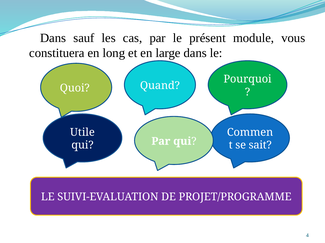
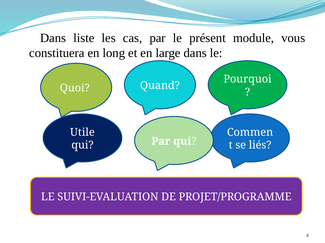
sauf: sauf -> liste (84, 38)
sait: sait -> liés (260, 146)
